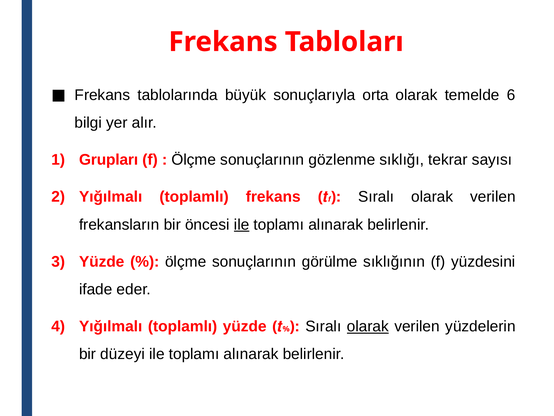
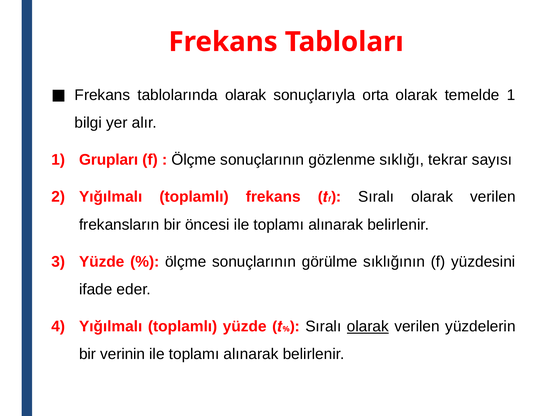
tablolarında büyük: büyük -> olarak (246, 95)
temelde 6: 6 -> 1 (511, 95)
ile underline: present -> none (242, 224)
düzeyi: düzeyi -> verinin (123, 354)
